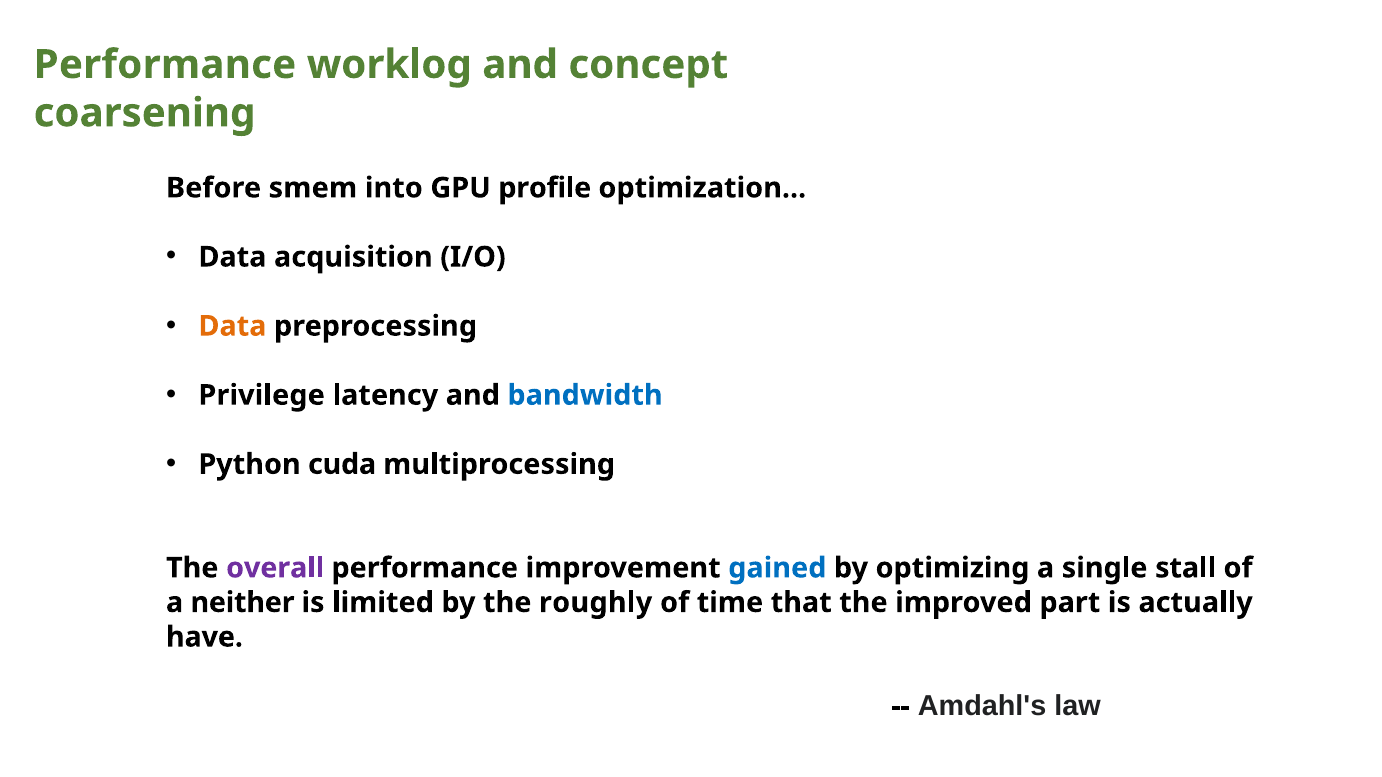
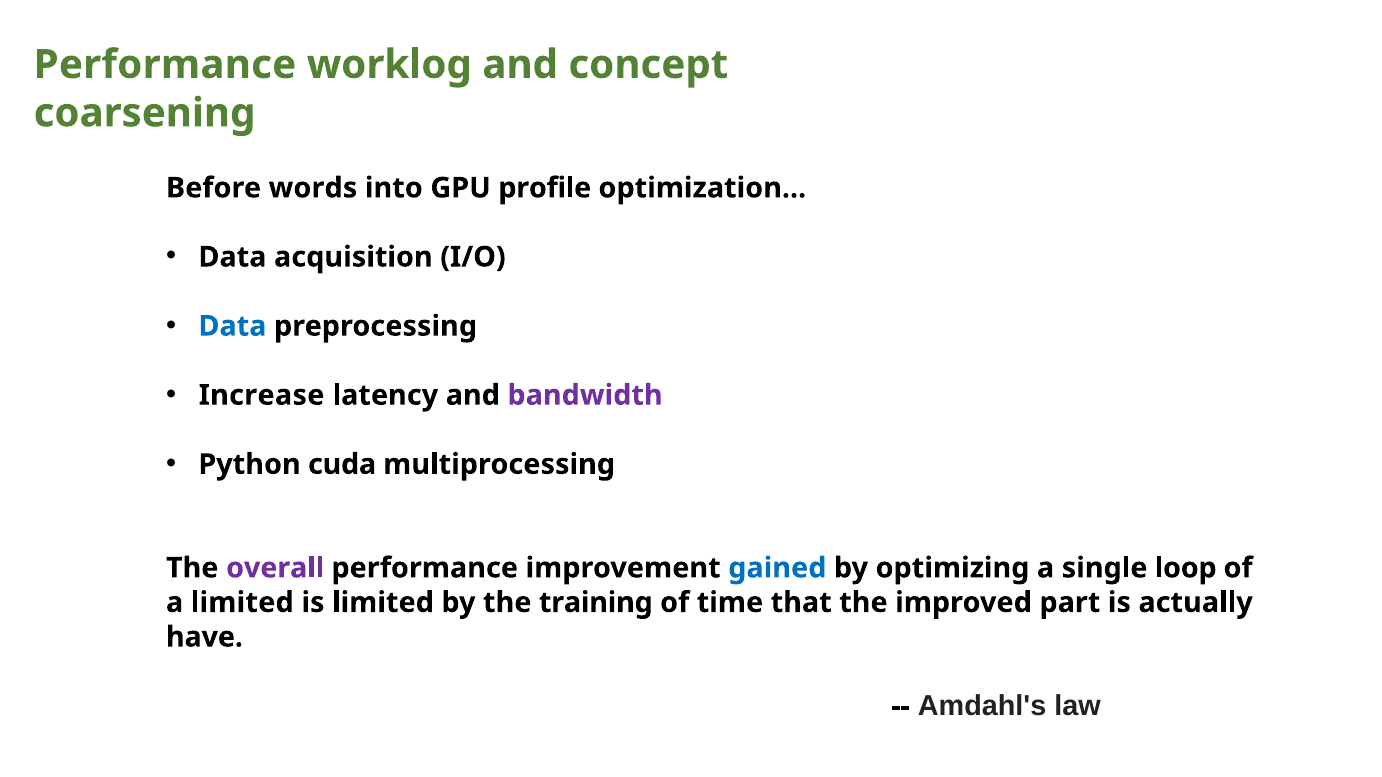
smem: smem -> words (313, 188)
Data colour: orange -> blue (232, 326)
Privilege: Privilege -> Increase (262, 395)
bandwidth colour: blue -> purple (585, 395)
stall: stall -> loop (1186, 568)
a neither: neither -> limited (242, 603)
roughly: roughly -> training (596, 603)
